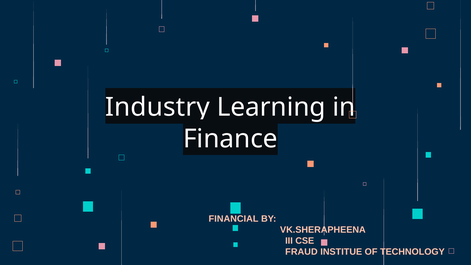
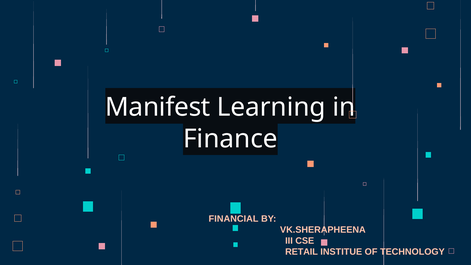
Industry: Industry -> Manifest (158, 107)
FRAUD: FRAUD -> RETAIL (302, 252)
